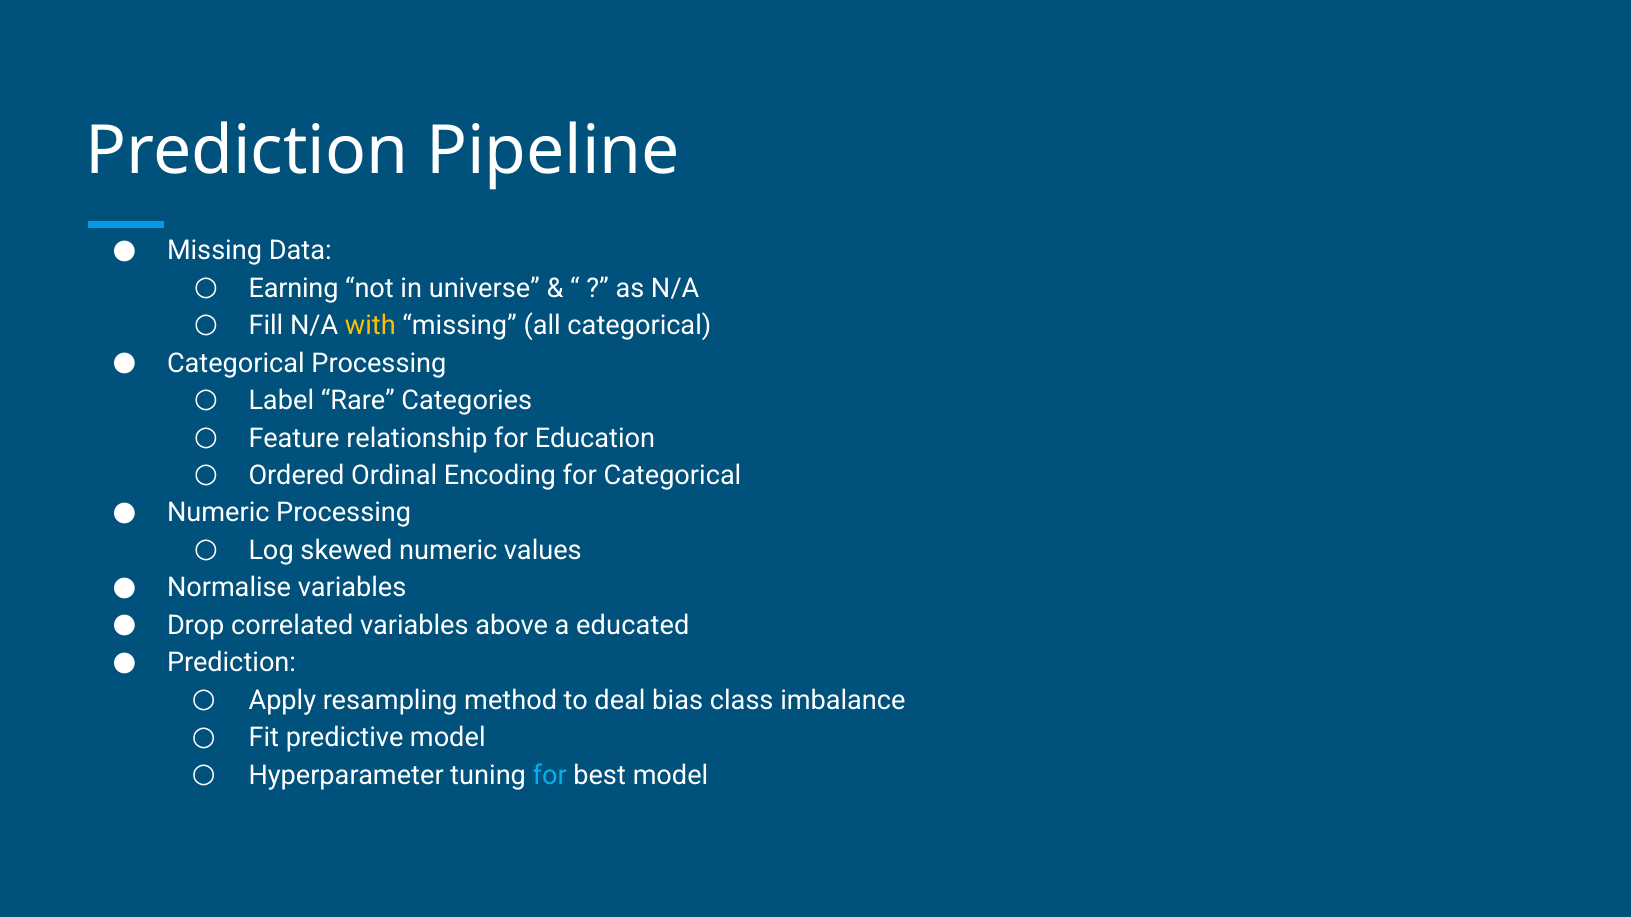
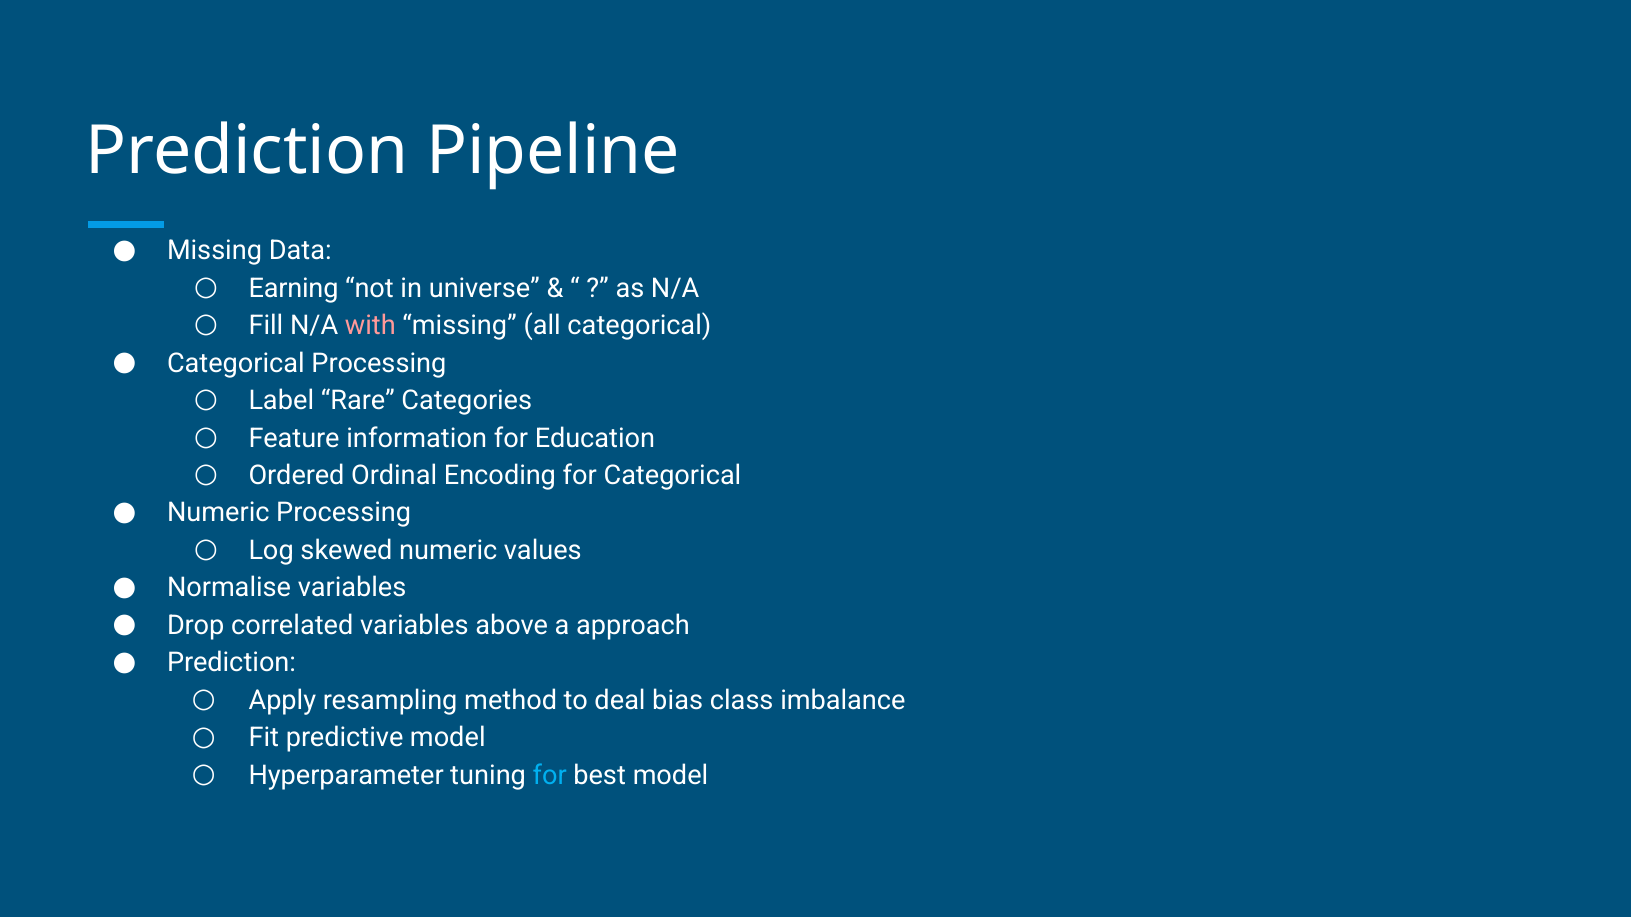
with colour: yellow -> pink (370, 326)
relationship: relationship -> information (417, 438)
educated: educated -> approach (633, 626)
